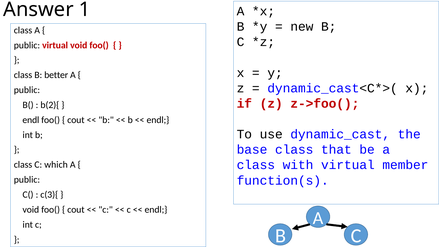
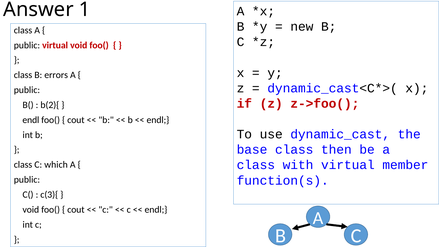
better: better -> errors (56, 75)
that: that -> then (336, 150)
